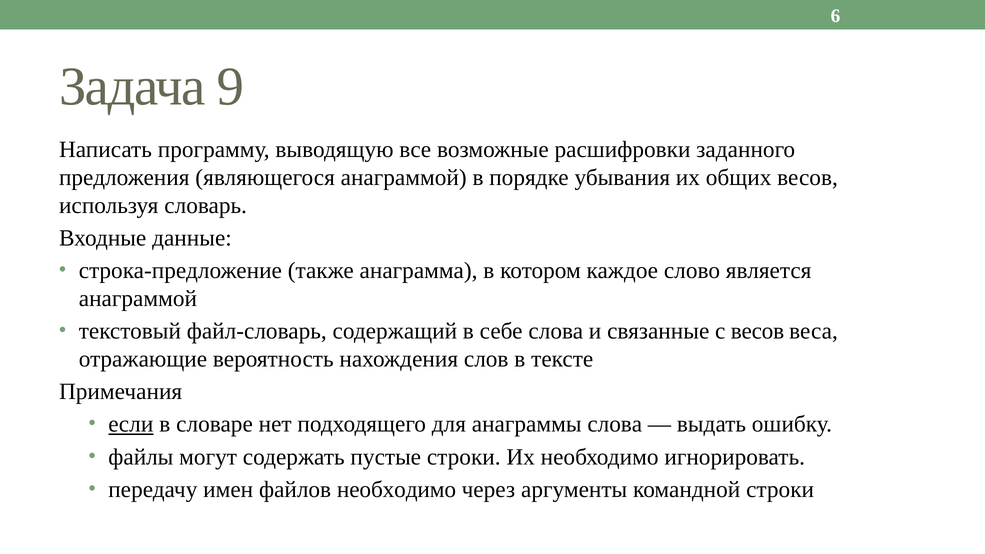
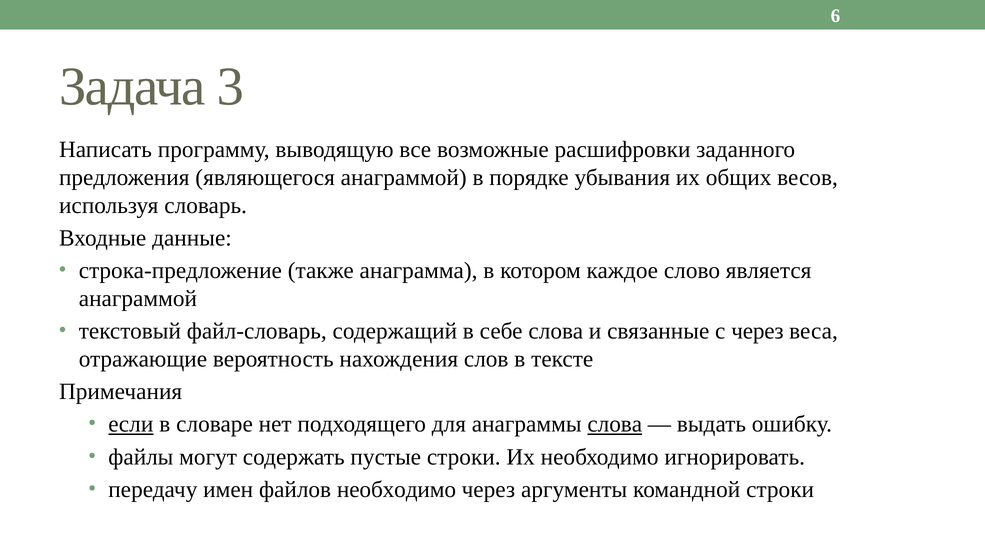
9: 9 -> 3 (230, 87)
с весов: весов -> через (757, 331)
слова underline: none -> present (615, 424)
